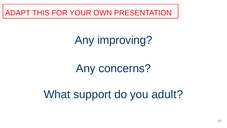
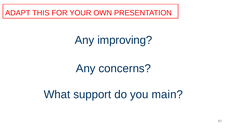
adult: adult -> main (167, 94)
